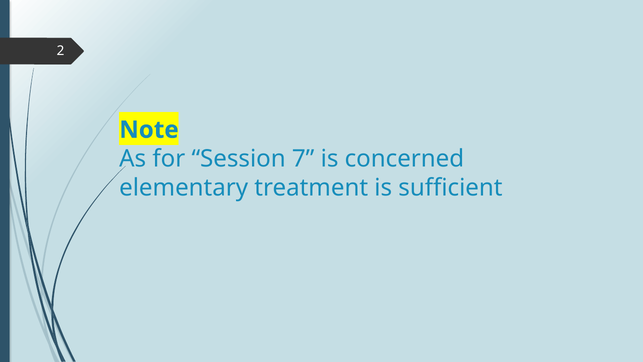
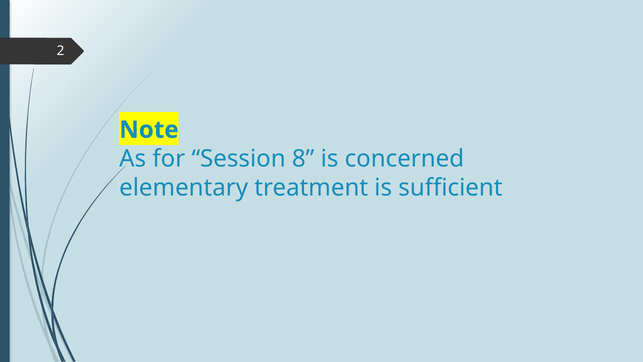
7: 7 -> 8 (303, 159)
